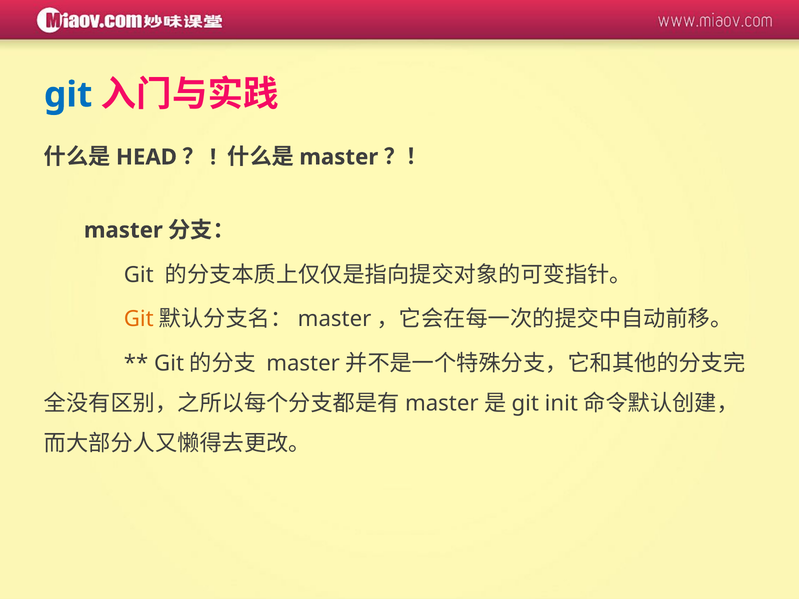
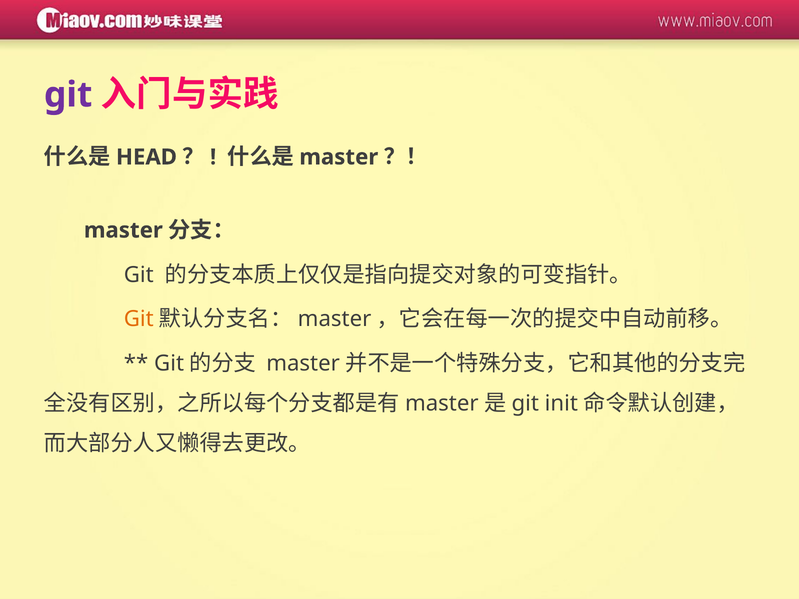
git colour: blue -> purple (68, 95)
